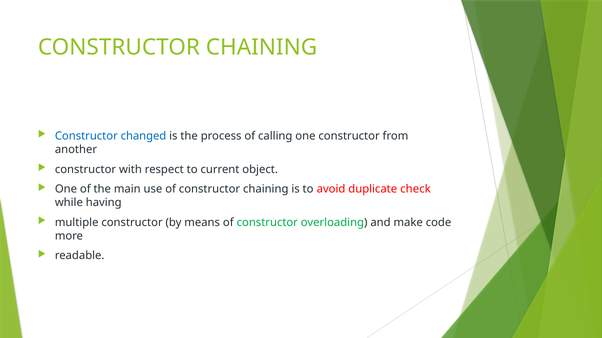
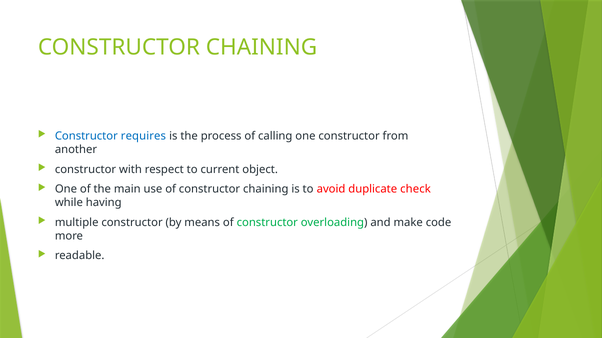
changed: changed -> requires (143, 136)
